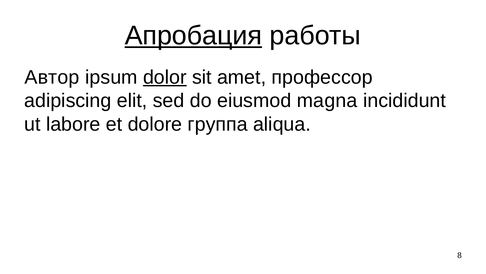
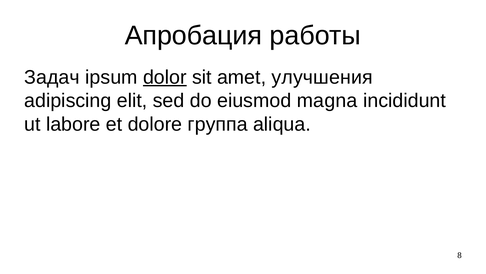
Апробация underline: present -> none (193, 36)
Автор: Автор -> Задач (52, 77)
профессор: профессор -> улучшения (322, 77)
